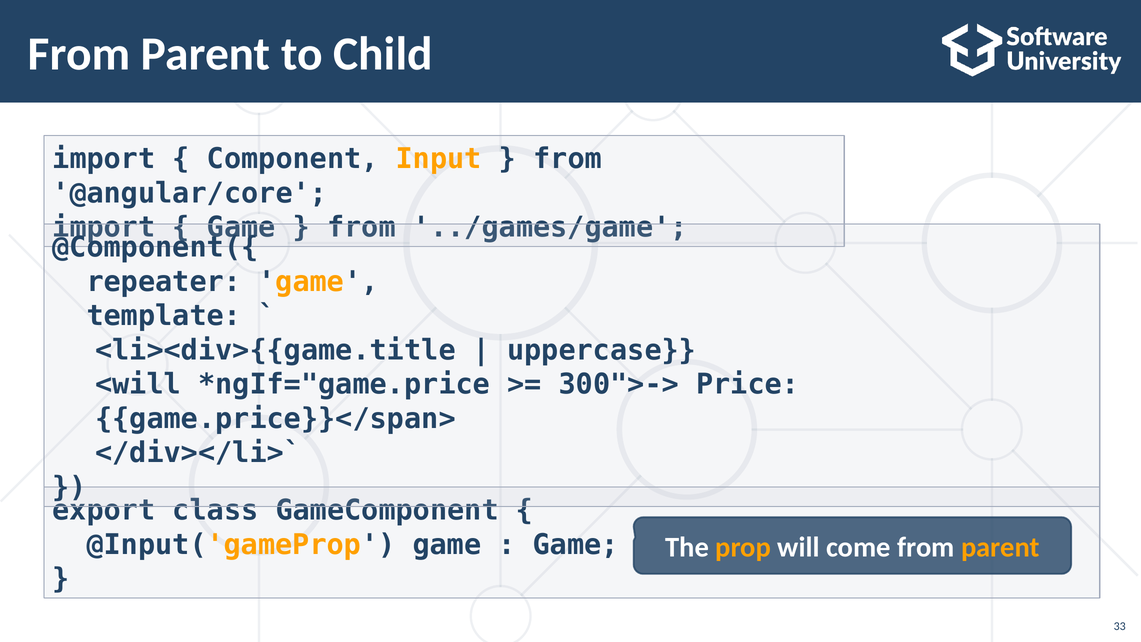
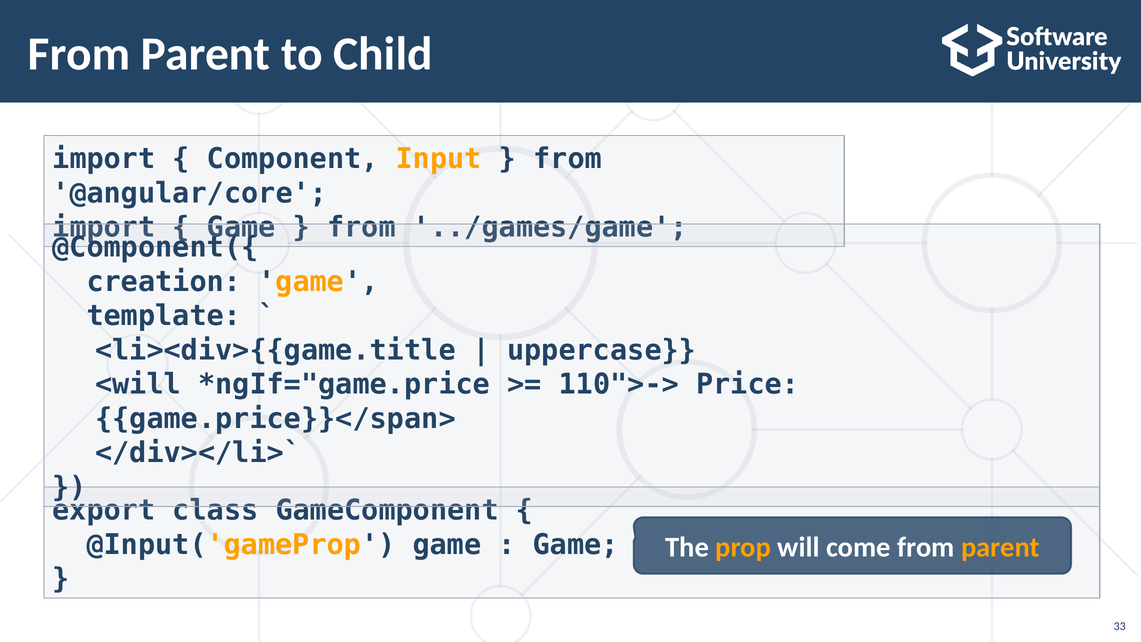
repeater: repeater -> creation (164, 282)
300">->: 300">-> -> 110">-> (619, 384)
